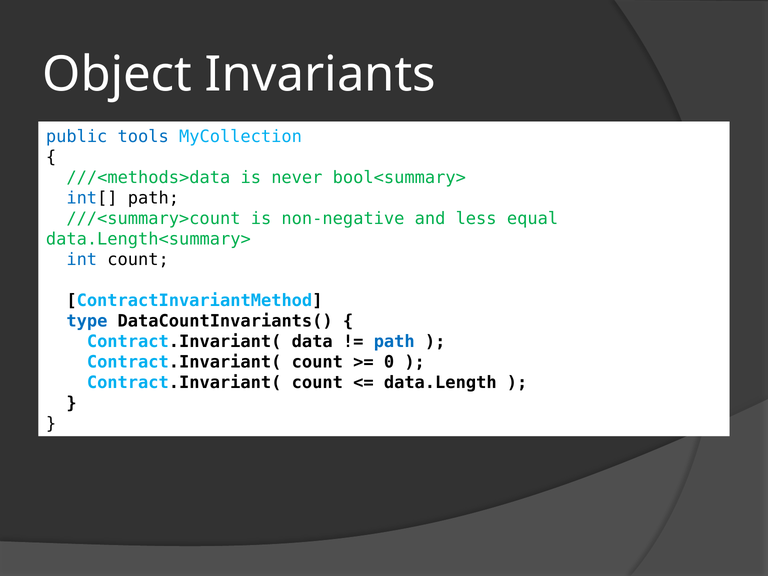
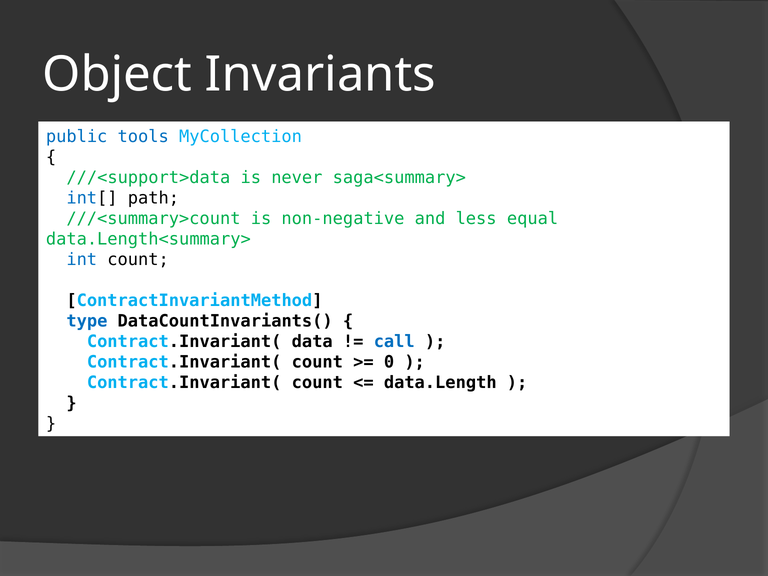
///<methods>data: ///<methods>data -> ///<support>data (148, 178)
bool<summary>: bool<summary> -> saga<summary> (399, 178)
path: path -> call (394, 342)
